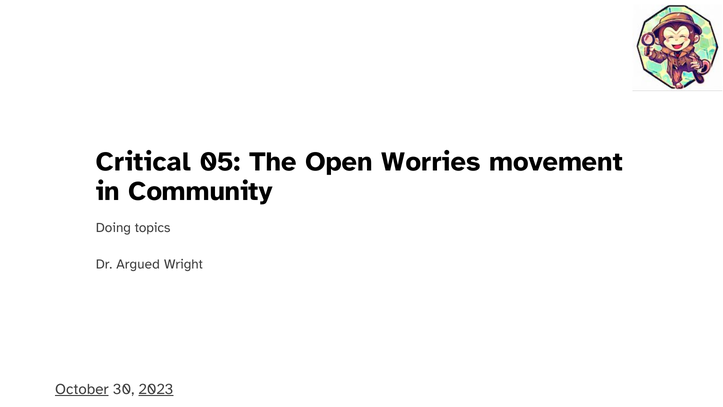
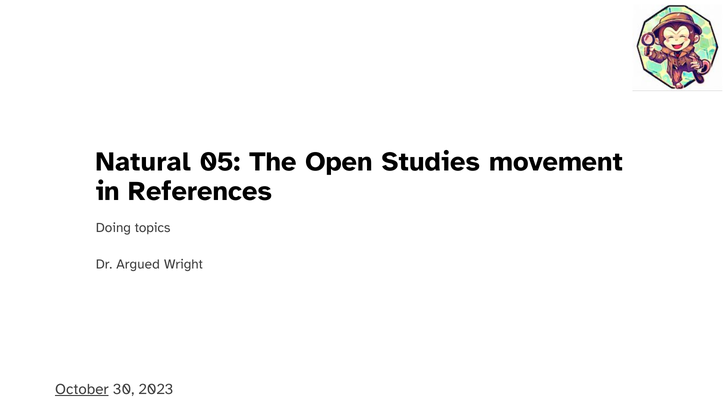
Critical: Critical -> Natural (143, 162)
Worries: Worries -> Studies (431, 162)
Community: Community -> References (200, 191)
2023 underline: present -> none (156, 389)
